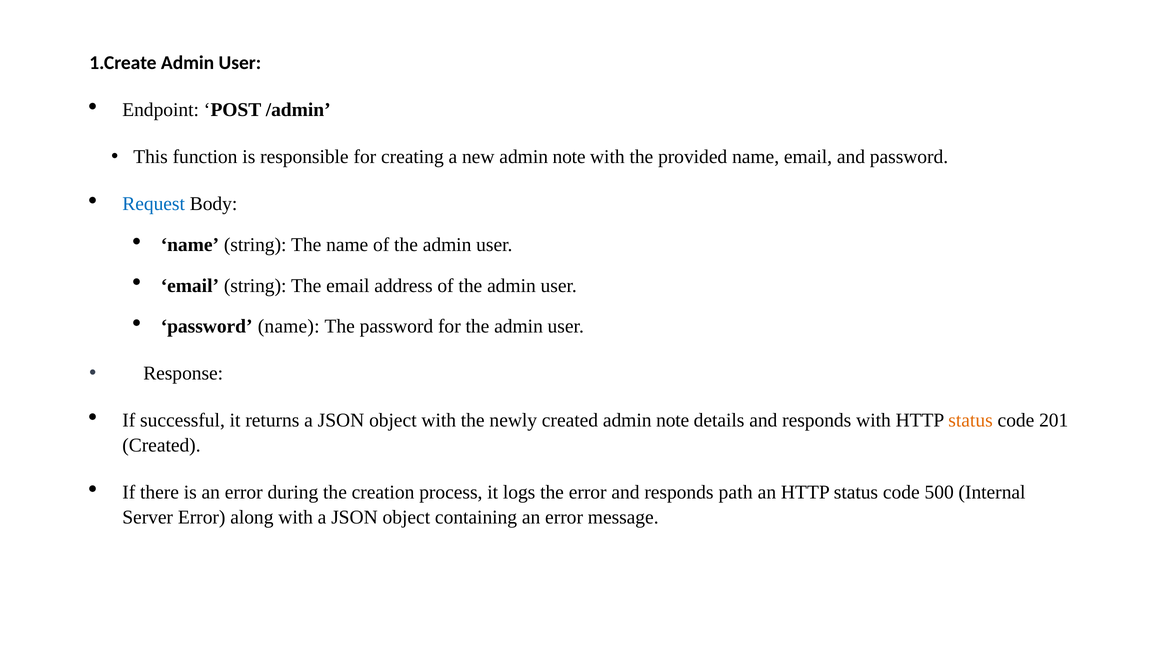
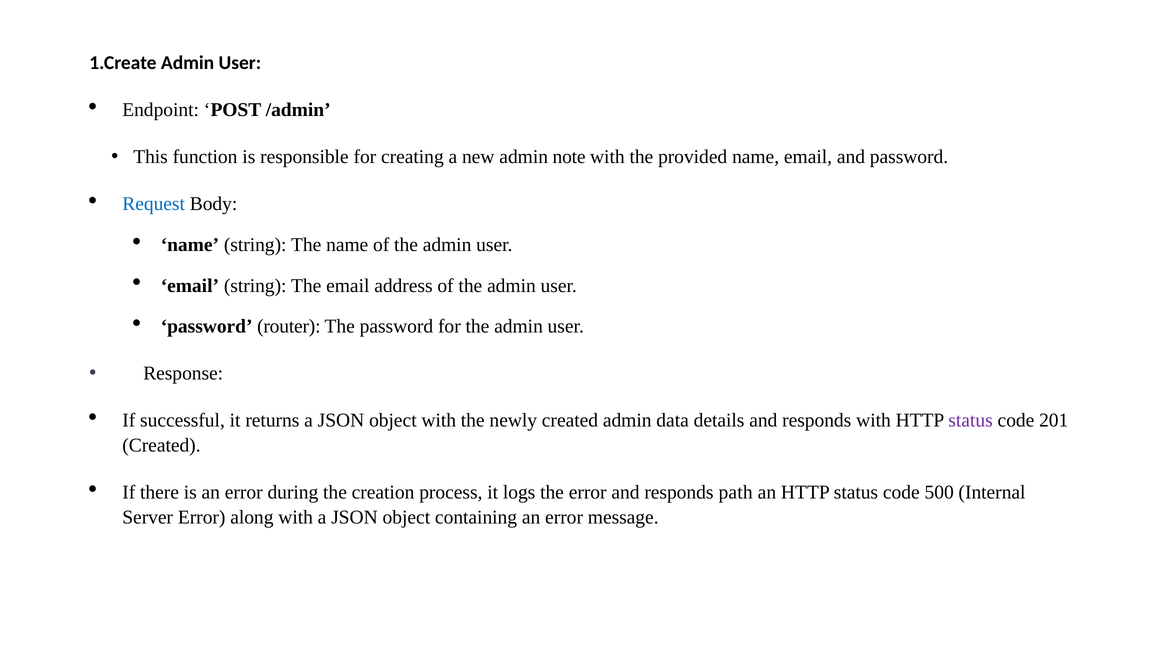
password name: name -> router (289, 327)
created admin note: note -> data (673, 421)
status colour: orange -> purple (971, 421)
